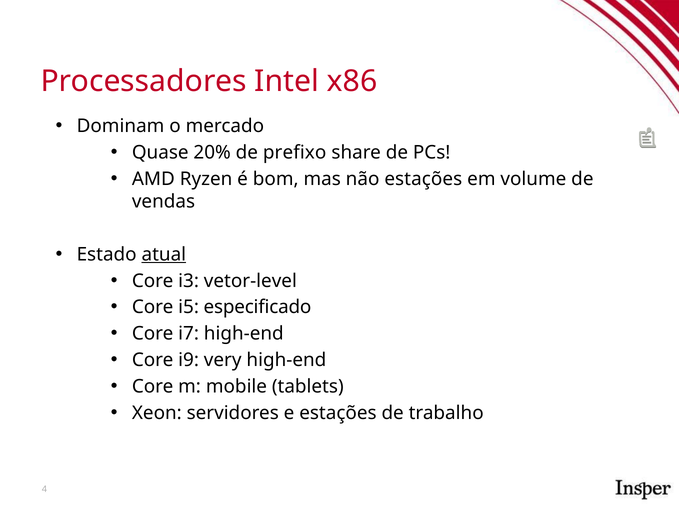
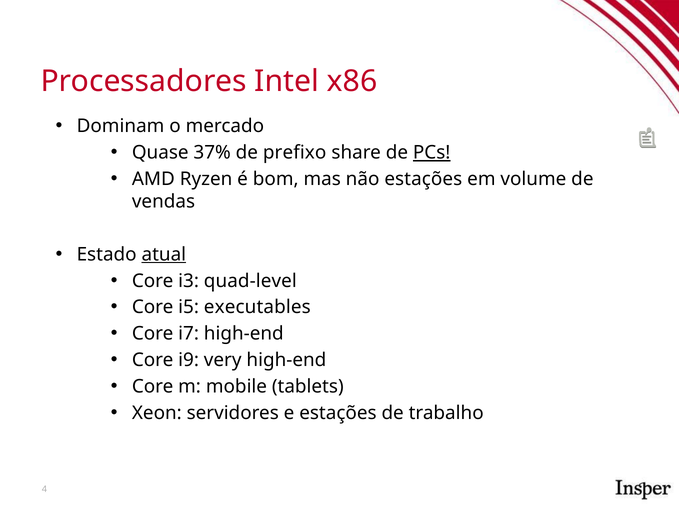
20%: 20% -> 37% (212, 153)
PCs underline: none -> present (432, 153)
vetor-level: vetor-level -> quad-level (250, 281)
especificado: especificado -> executables (257, 307)
